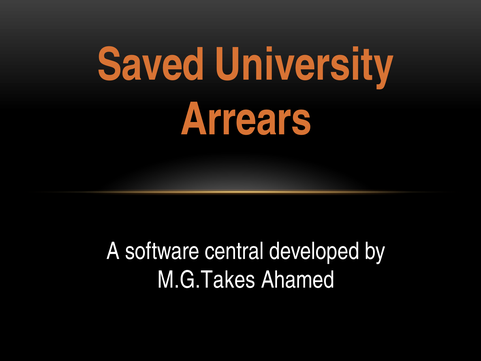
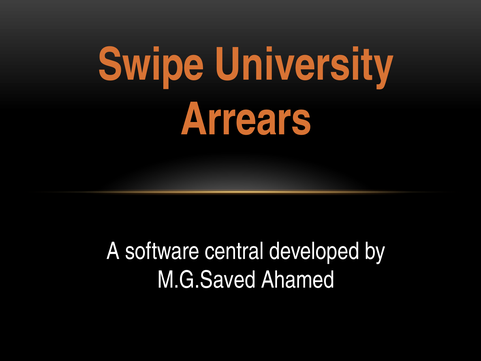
Saved: Saved -> Swipe (151, 65)
M.G.Takes: M.G.Takes -> M.G.Saved (207, 280)
